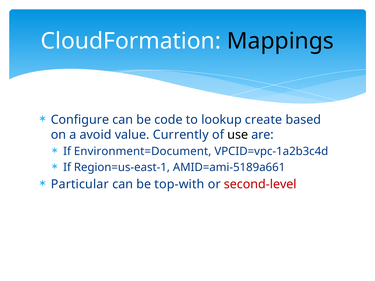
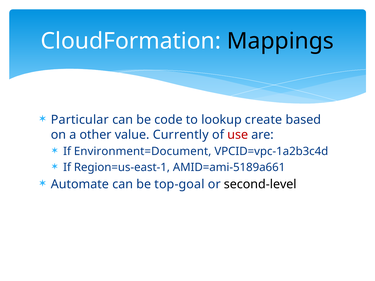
Configure: Configure -> Particular (80, 120)
avoid: avoid -> other (96, 135)
use colour: black -> red (238, 135)
Particular: Particular -> Automate (80, 185)
top-with: top-with -> top-goal (179, 185)
second-level colour: red -> black (260, 185)
